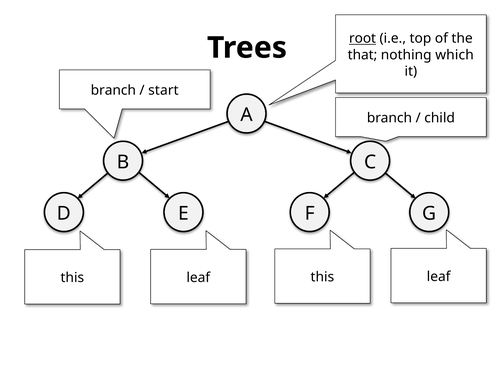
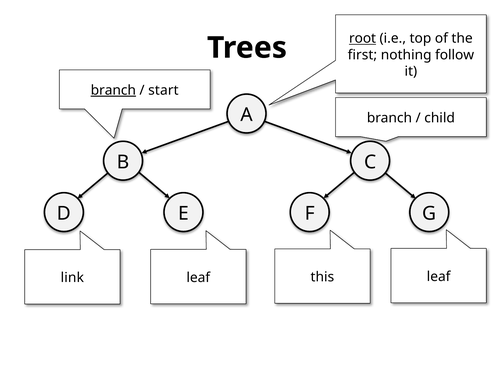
that: that -> first (362, 55)
which: which -> follow (455, 55)
branch underline: none -> present (113, 90)
this: this -> link (72, 278)
